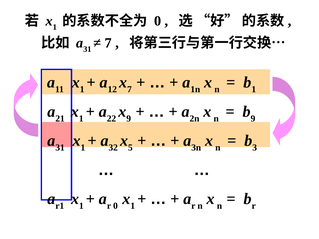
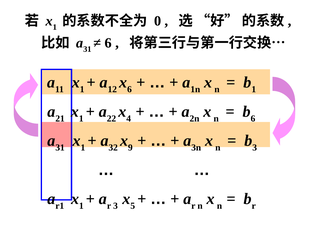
7: 7 -> 6 (108, 43)
x 7: 7 -> 6 (129, 90)
x 9: 9 -> 4 (129, 119)
9: 9 -> 6 (253, 119)
5: 5 -> 9 (130, 148)
0: 0 -> 3 (115, 206)
1: 1 -> 5 (133, 206)
